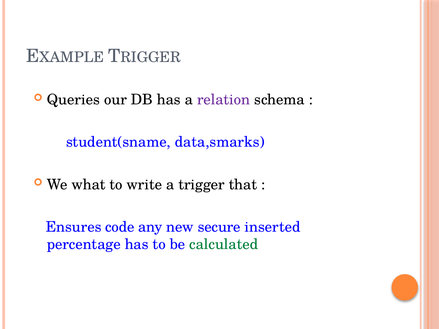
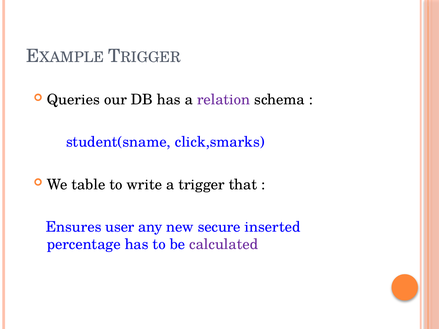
data,smarks: data,smarks -> click,smarks (220, 142)
what: what -> table (88, 185)
code: code -> user (120, 227)
calculated colour: green -> purple (224, 245)
